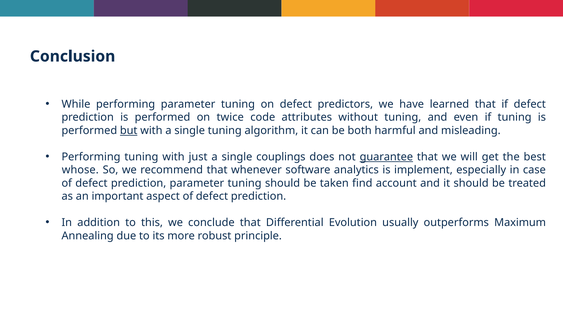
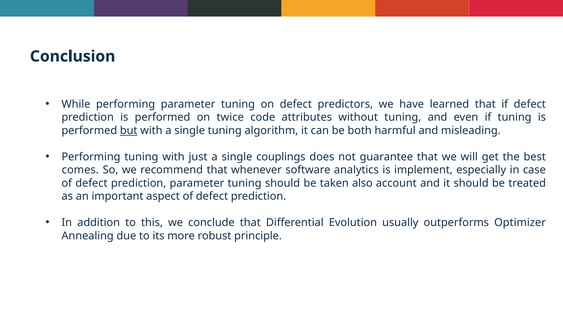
guarantee underline: present -> none (386, 157)
whose: whose -> comes (80, 170)
find: find -> also (362, 183)
Maximum: Maximum -> Optimizer (520, 222)
